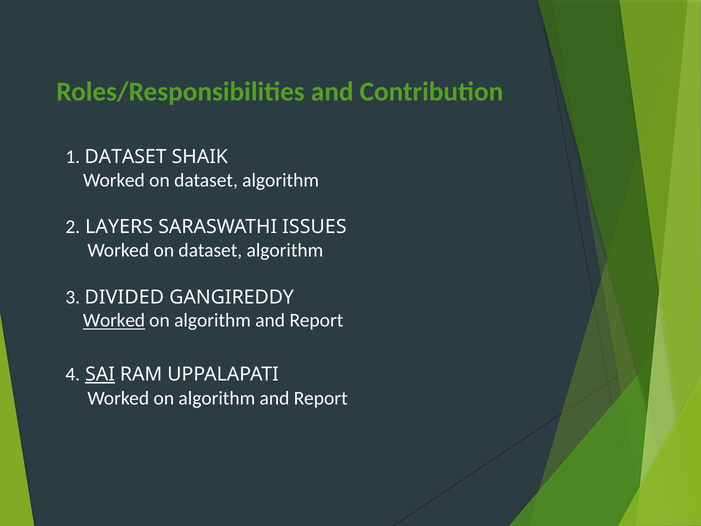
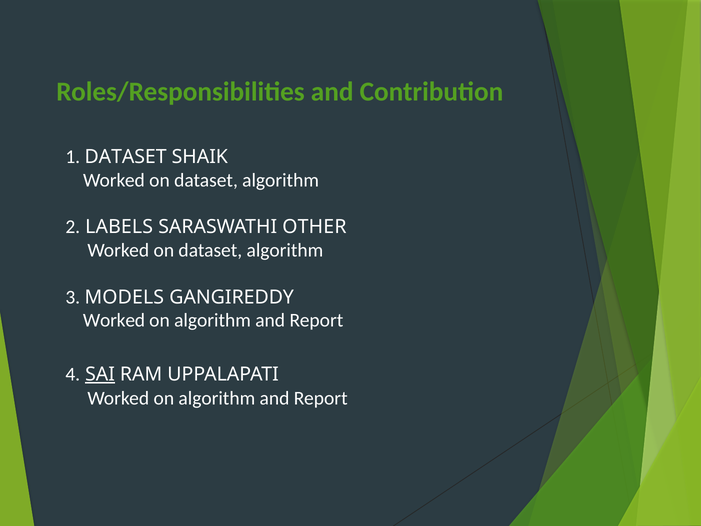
LAYERS: LAYERS -> LABELS (119, 227)
ISSUES: ISSUES -> OTHER (314, 227)
DIVIDED: DIVIDED -> MODELS (124, 297)
Worked underline: present -> none (114, 320)
